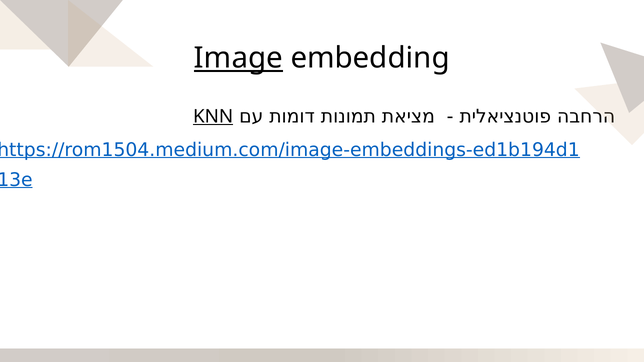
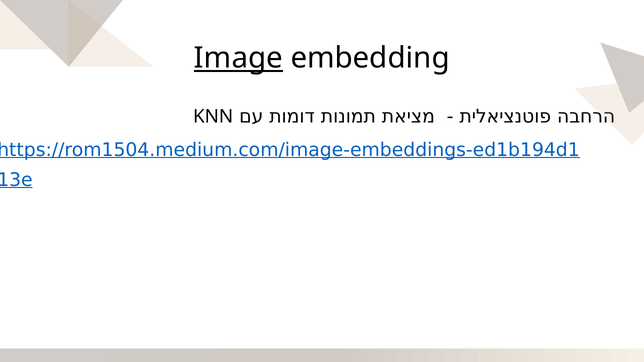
KNN underline: present -> none (213, 117)
